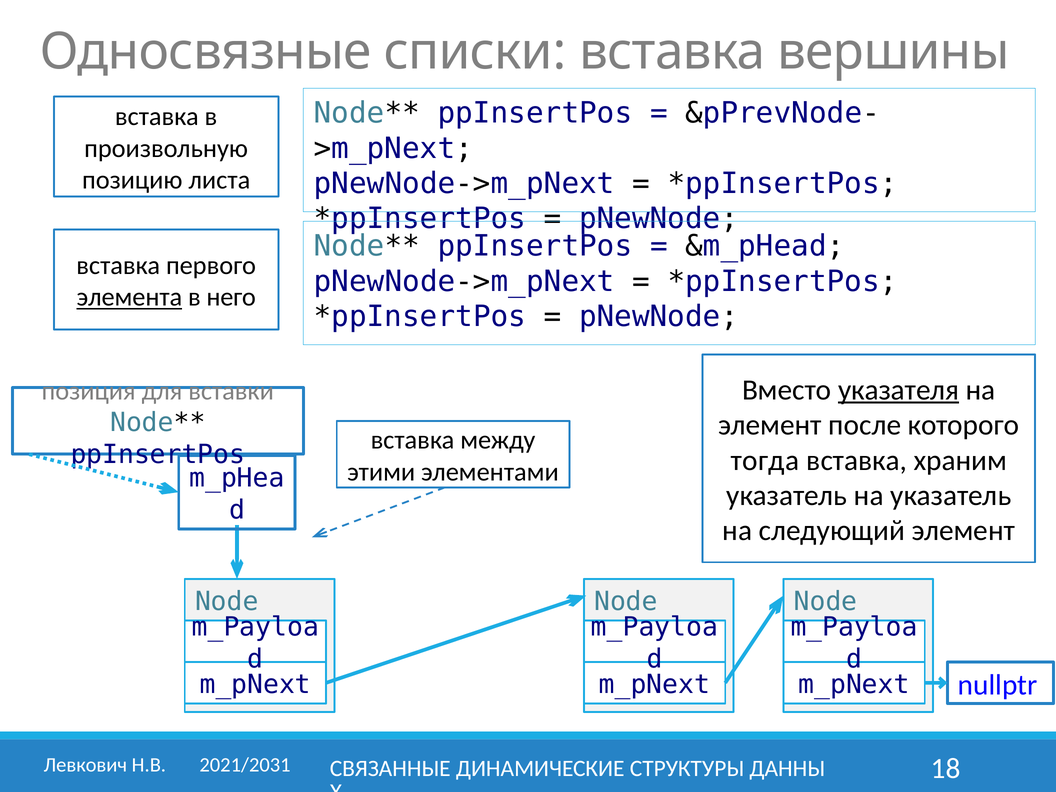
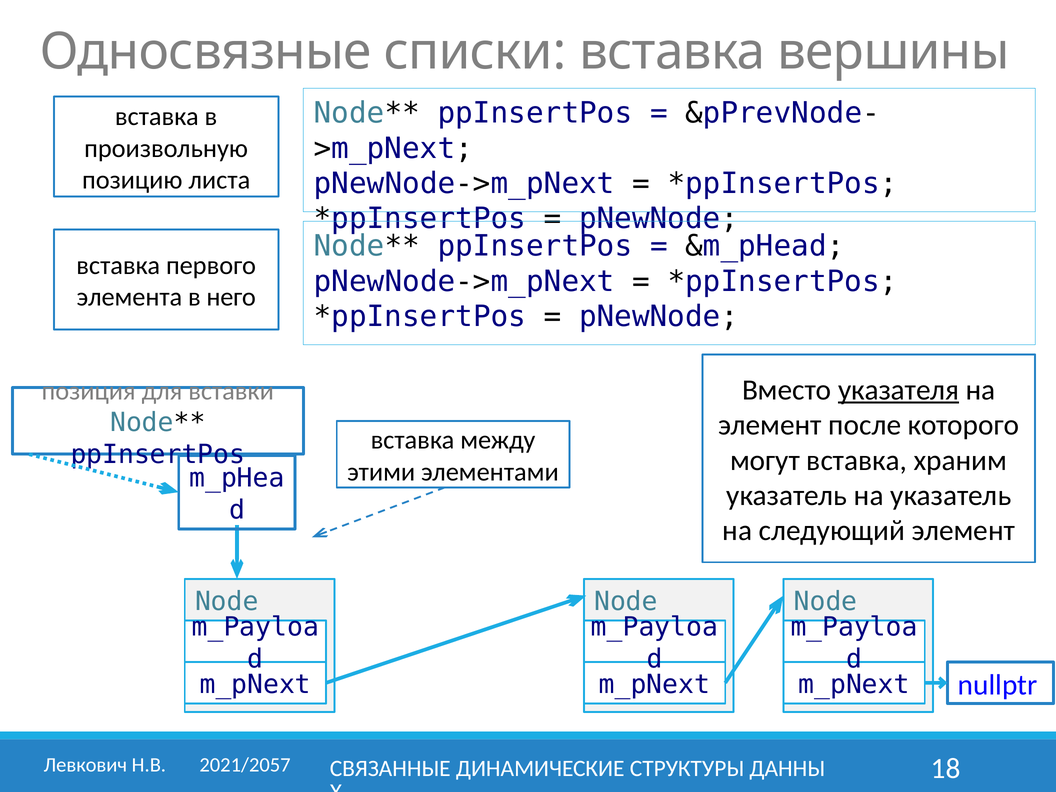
элемента underline: present -> none (129, 297)
тогда: тогда -> могут (765, 460)
2021/2031: 2021/2031 -> 2021/2057 (245, 765)
